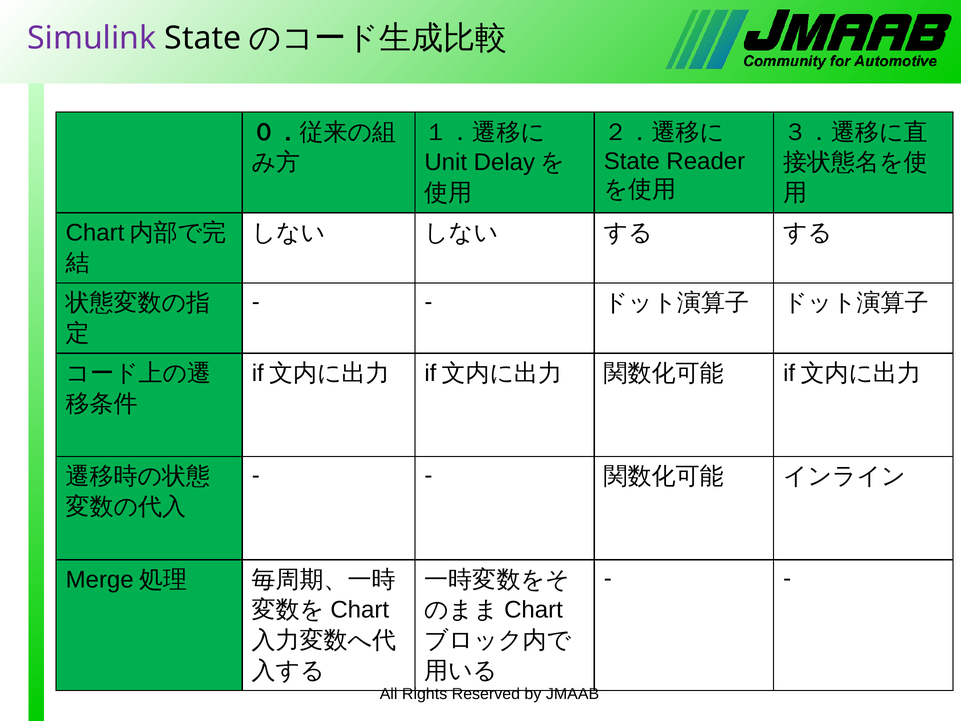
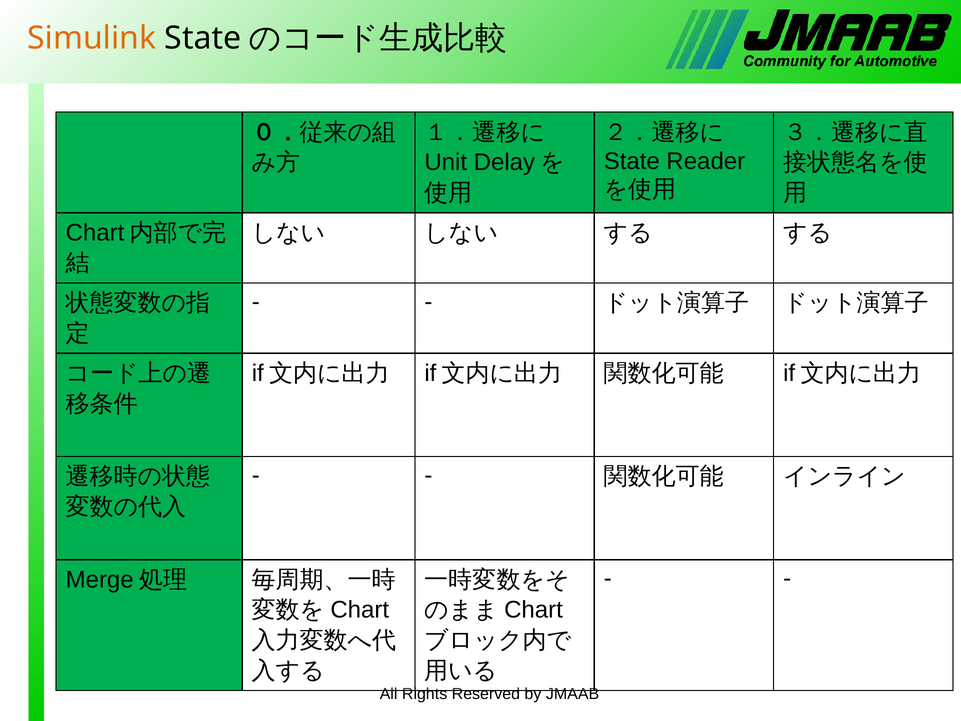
Simulink colour: purple -> orange (92, 38)
